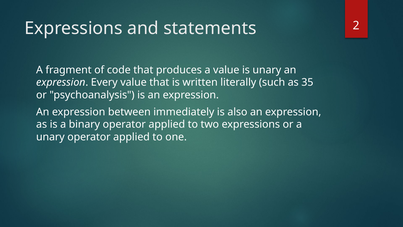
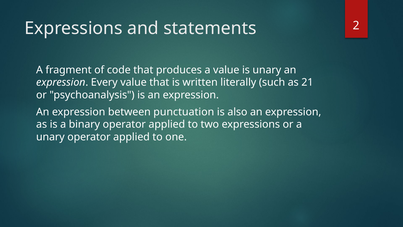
35: 35 -> 21 (307, 82)
immediately: immediately -> punctuation (184, 112)
